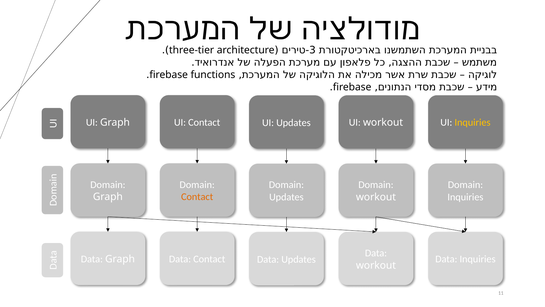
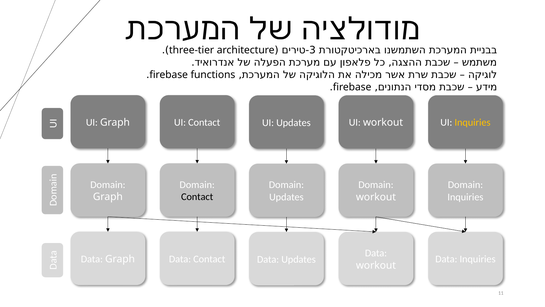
Contact colour: orange -> black (197, 197)
